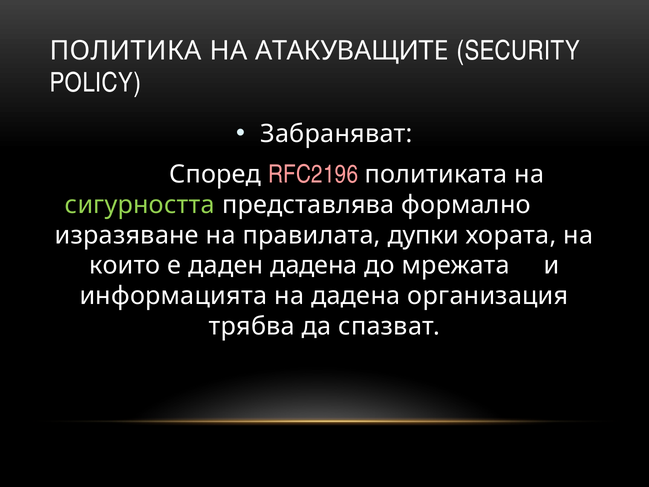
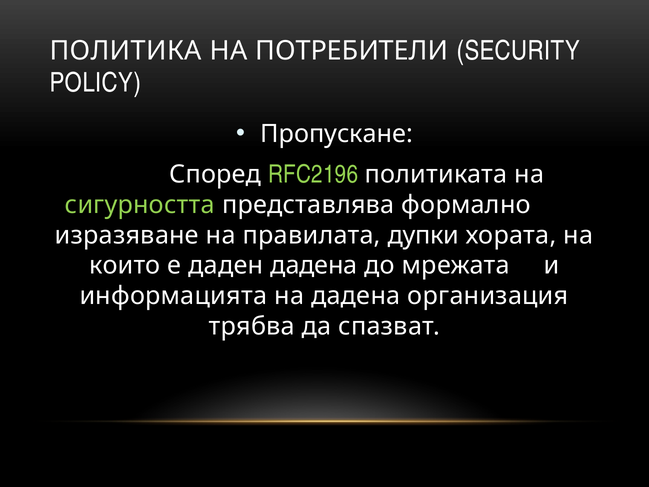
АТАКУВАЩИТЕ: АТАКУВАЩИТЕ -> ПОТРЕБИТЕЛИ (352, 51)
Забраняват: Забраняват -> Пропускане (337, 134)
RFC2196 colour: pink -> light green (313, 175)
